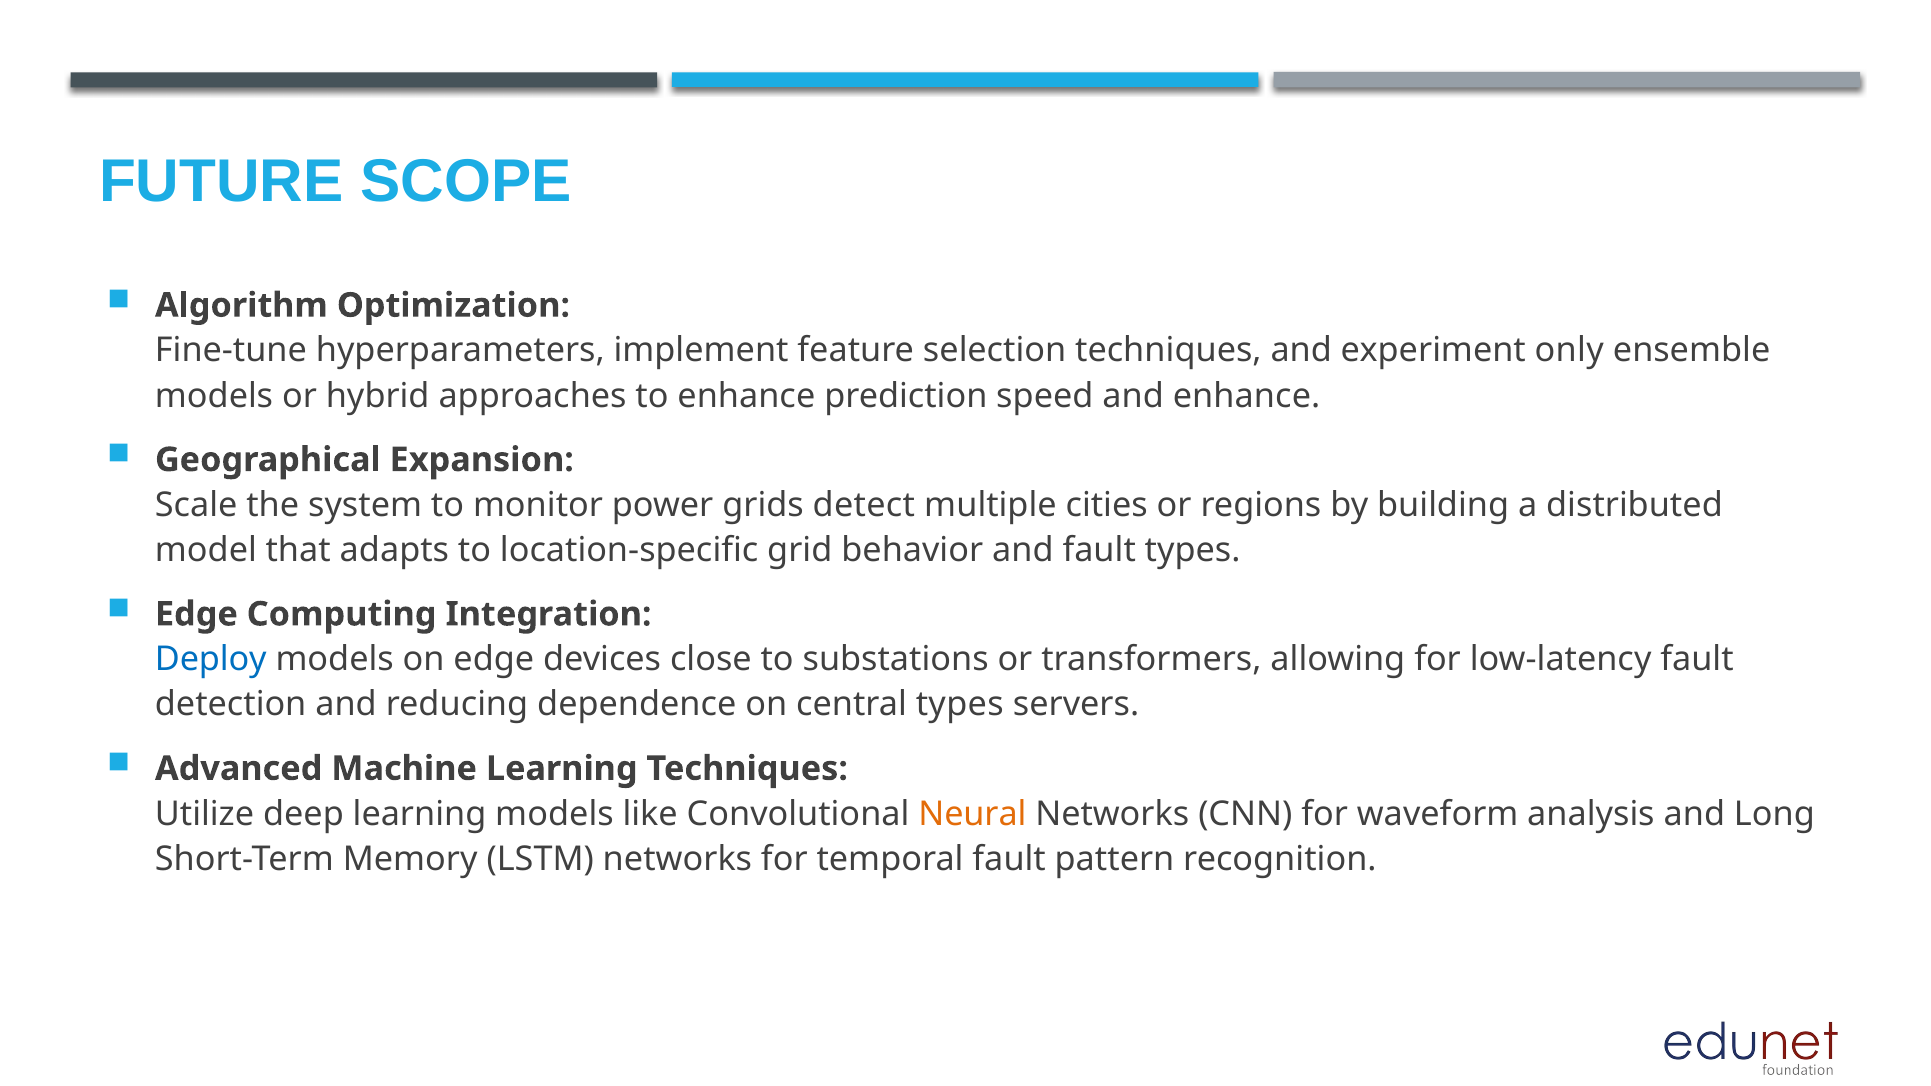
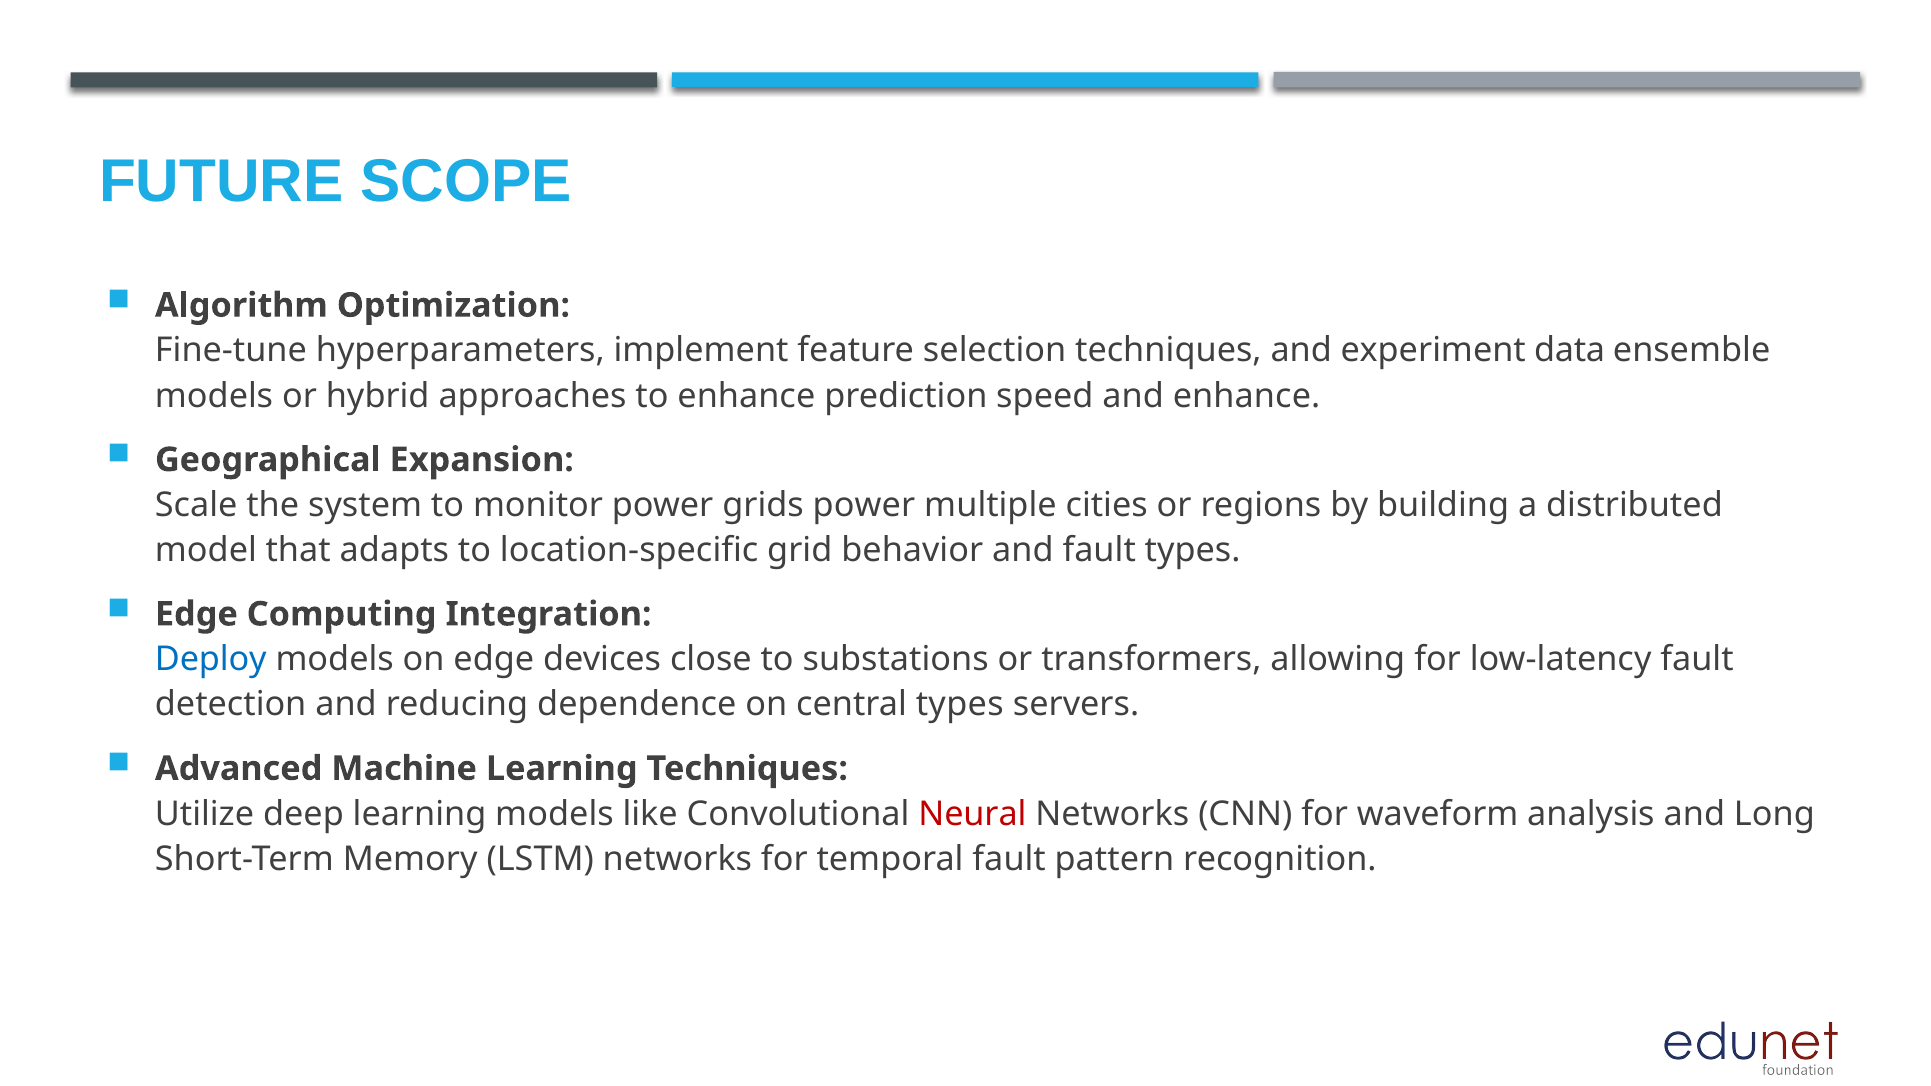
only: only -> data (1570, 351)
grids detect: detect -> power (864, 505)
Neural colour: orange -> red (972, 814)
